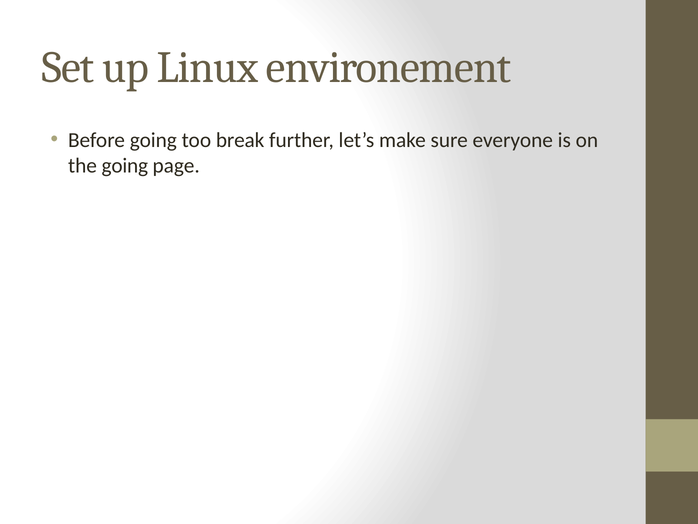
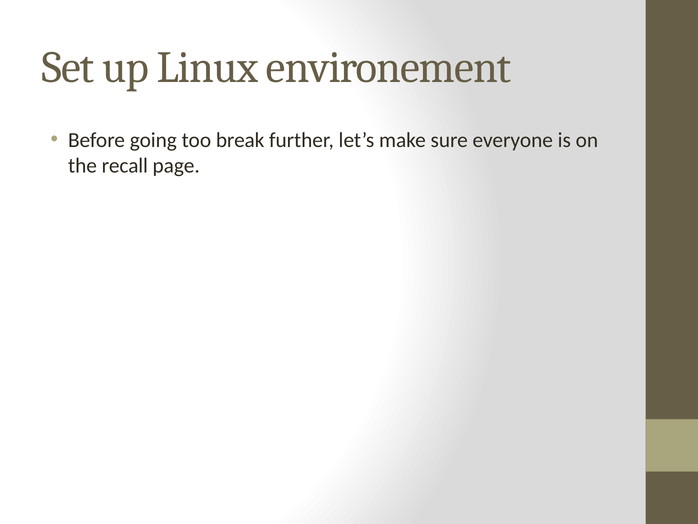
the going: going -> recall (125, 166)
